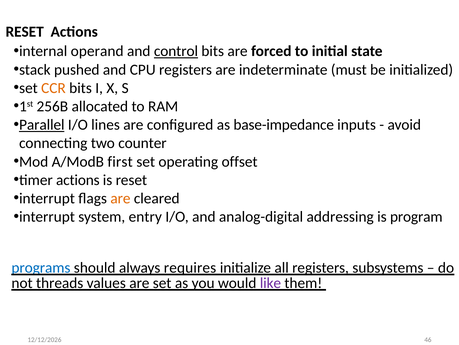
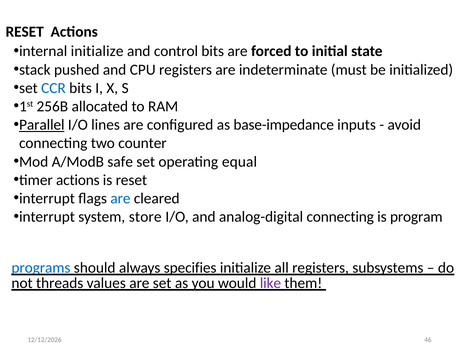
internal operand: operand -> initialize (97, 51)
control underline: present -> none (176, 51)
CCR colour: orange -> blue (53, 88)
first: first -> safe (120, 161)
offset: offset -> equal (239, 161)
are colour: orange -> blue (120, 198)
entry: entry -> store (145, 216)
analog-digital addressing: addressing -> connecting (340, 216)
requires: requires -> specifies (190, 267)
